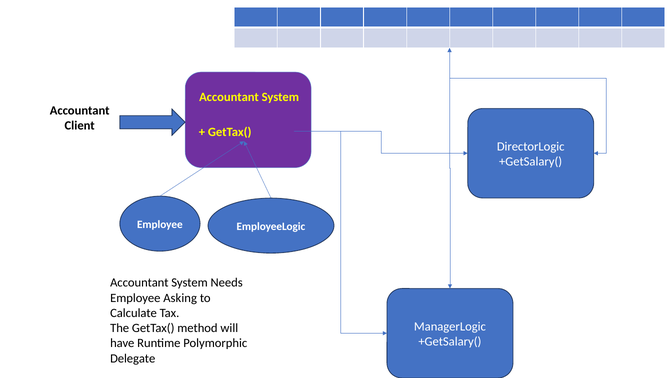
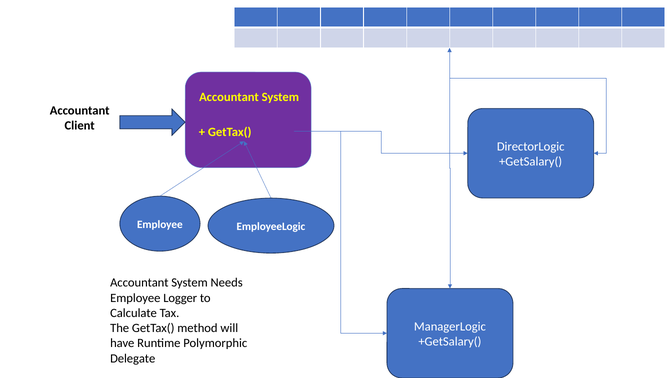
Asking: Asking -> Logger (180, 298)
